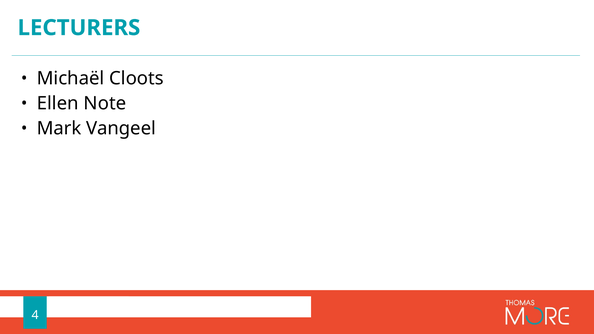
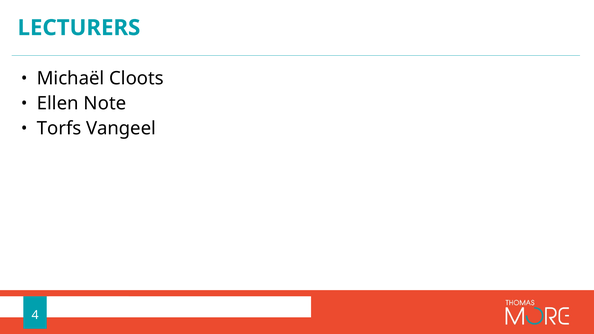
Mark: Mark -> Torfs (59, 128)
